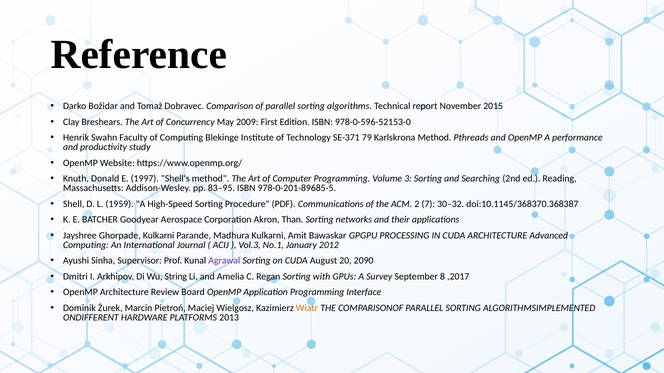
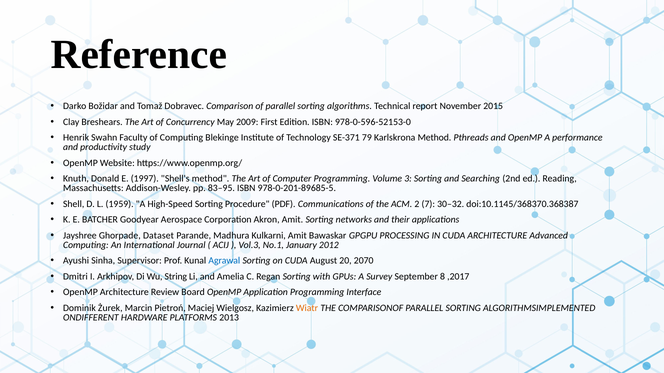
Akron Than: Than -> Amit (292, 220)
Ghorpade Kulkarni: Kulkarni -> Dataset (158, 236)
Agrawal colour: purple -> blue (224, 261)
2090: 2090 -> 2070 (364, 261)
